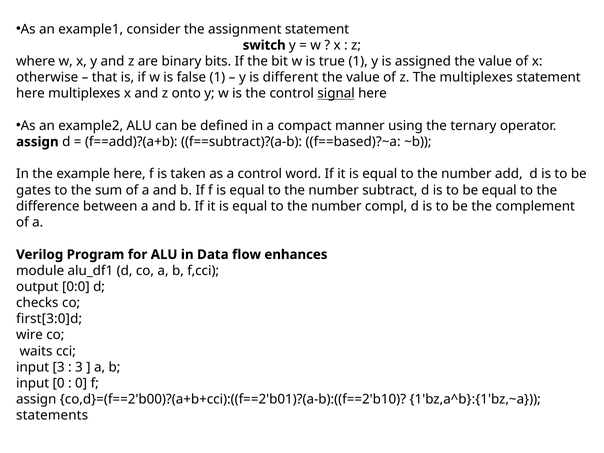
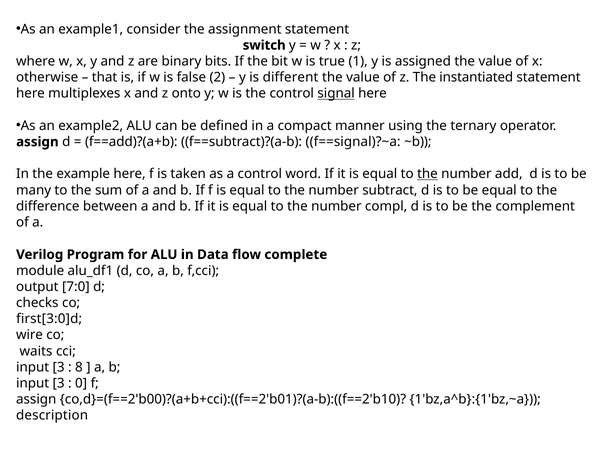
false 1: 1 -> 2 (217, 77)
The multiplexes: multiplexes -> instantiated (476, 77)
f==based)?~a: f==based)?~a -> f==signal)?~a (353, 142)
the underline: none -> present (427, 174)
gates: gates -> many (34, 190)
enhances: enhances -> complete (296, 255)
0:0: 0:0 -> 7:0 (76, 287)
3: 3 -> 8 (79, 367)
0: 0 -> 3 (59, 383)
statements: statements -> description (52, 416)
